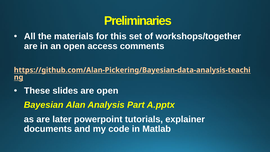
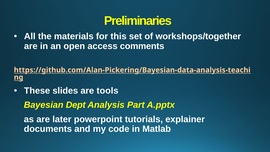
are open: open -> tools (108, 91)
Alan: Alan -> Dept (76, 105)
